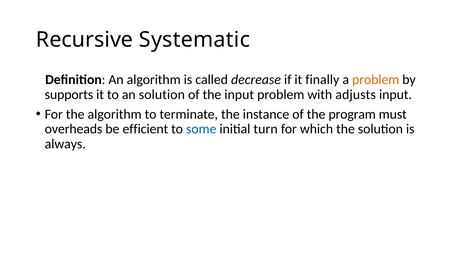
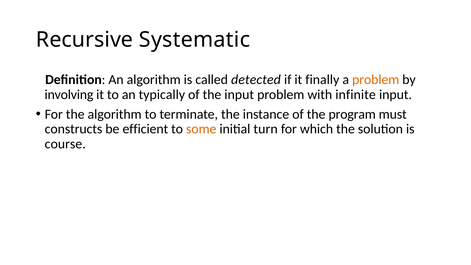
decrease: decrease -> detected (256, 80)
supports: supports -> involving (69, 94)
an solution: solution -> typically (162, 94)
adjusts: adjusts -> infinite (356, 94)
overheads: overheads -> constructs (74, 129)
some colour: blue -> orange (201, 129)
always: always -> course (65, 144)
